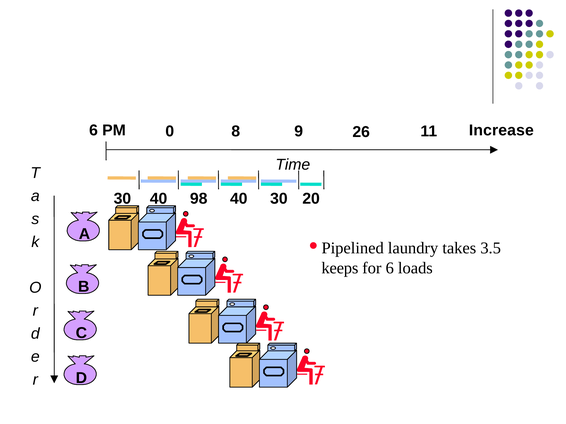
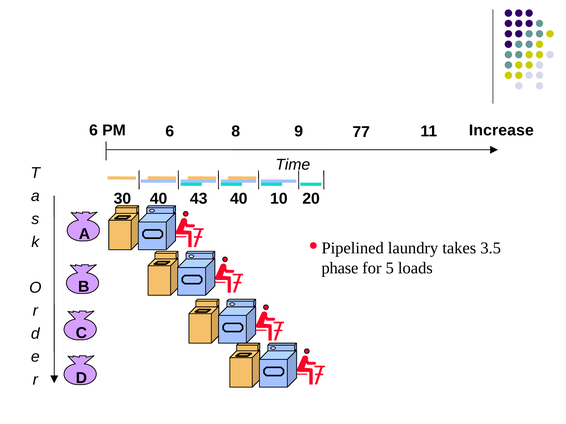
PM 0: 0 -> 6 (170, 131)
26: 26 -> 77 (361, 132)
98: 98 -> 43 (199, 199)
40 30: 30 -> 10 (279, 199)
keeps: keeps -> phase (340, 268)
for 6: 6 -> 5 (390, 268)
